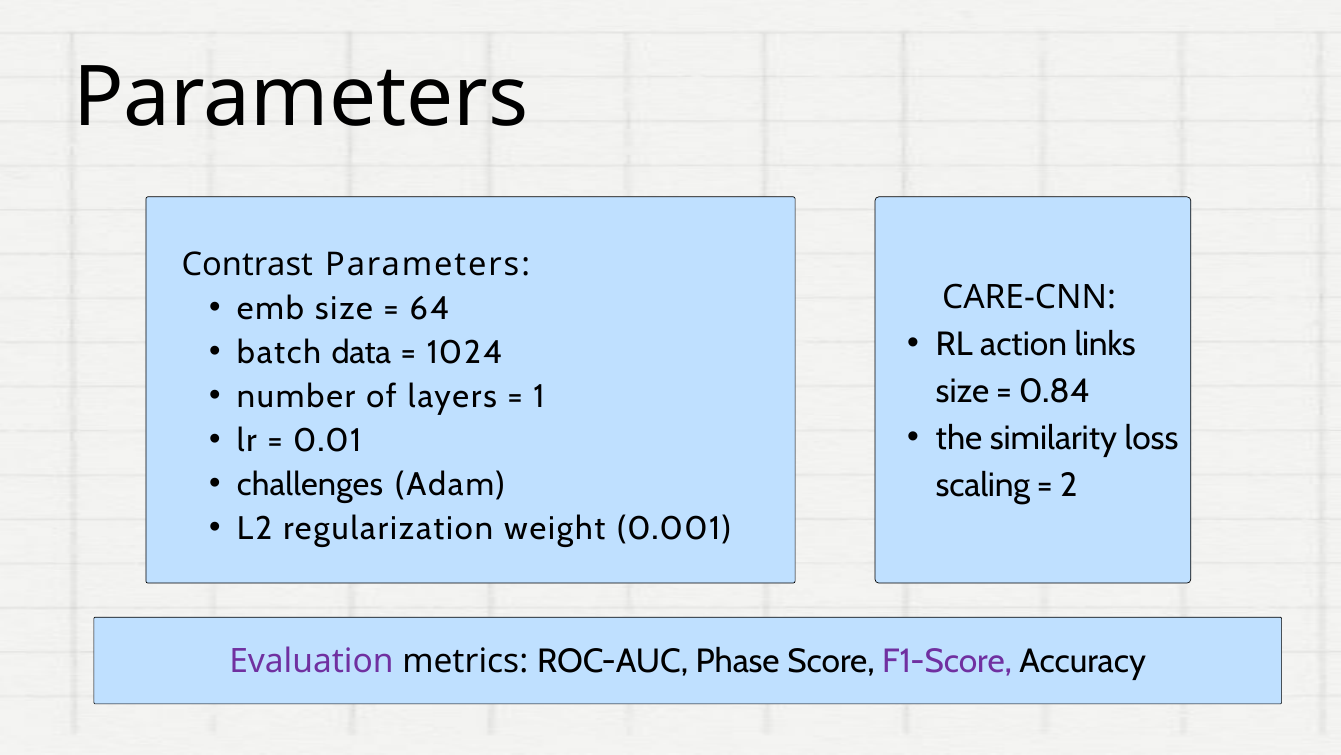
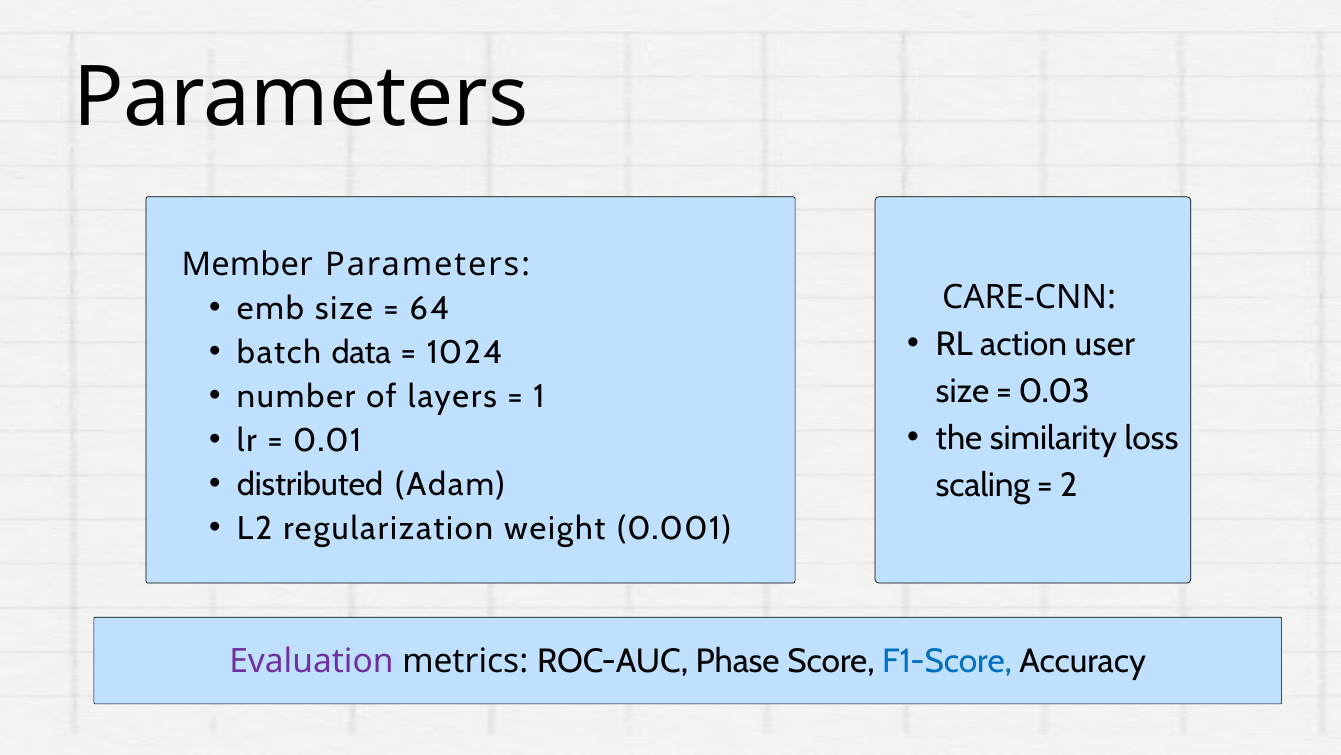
Contrast: Contrast -> Member (247, 264)
links: links -> user (1105, 344)
0.84: 0.84 -> 0.03 (1054, 391)
challenges: challenges -> distributed (310, 484)
F1-Score colour: purple -> blue (947, 661)
